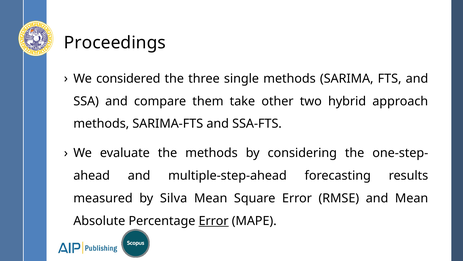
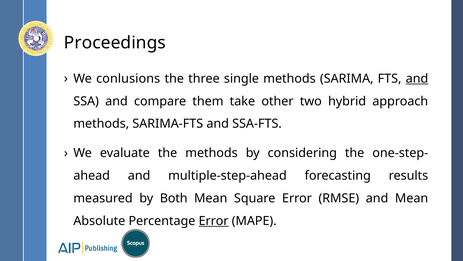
considered: considered -> conlusions (128, 78)
and underline: none -> present (417, 78)
Silva: Silva -> Both (174, 198)
